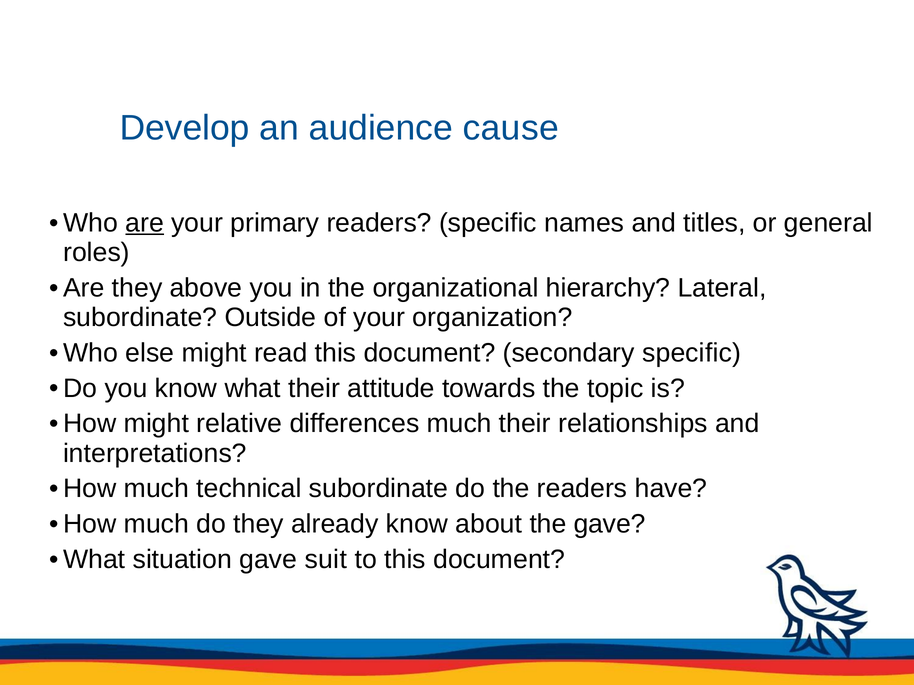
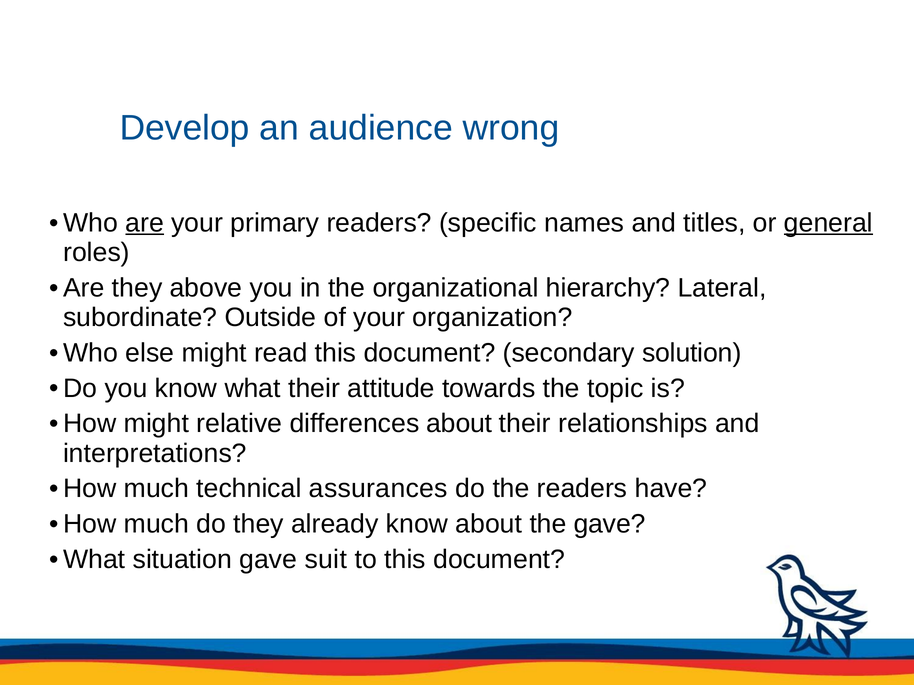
cause: cause -> wrong (511, 128)
general underline: none -> present (828, 223)
secondary specific: specific -> solution (692, 353)
differences much: much -> about (459, 424)
technical subordinate: subordinate -> assurances (378, 489)
